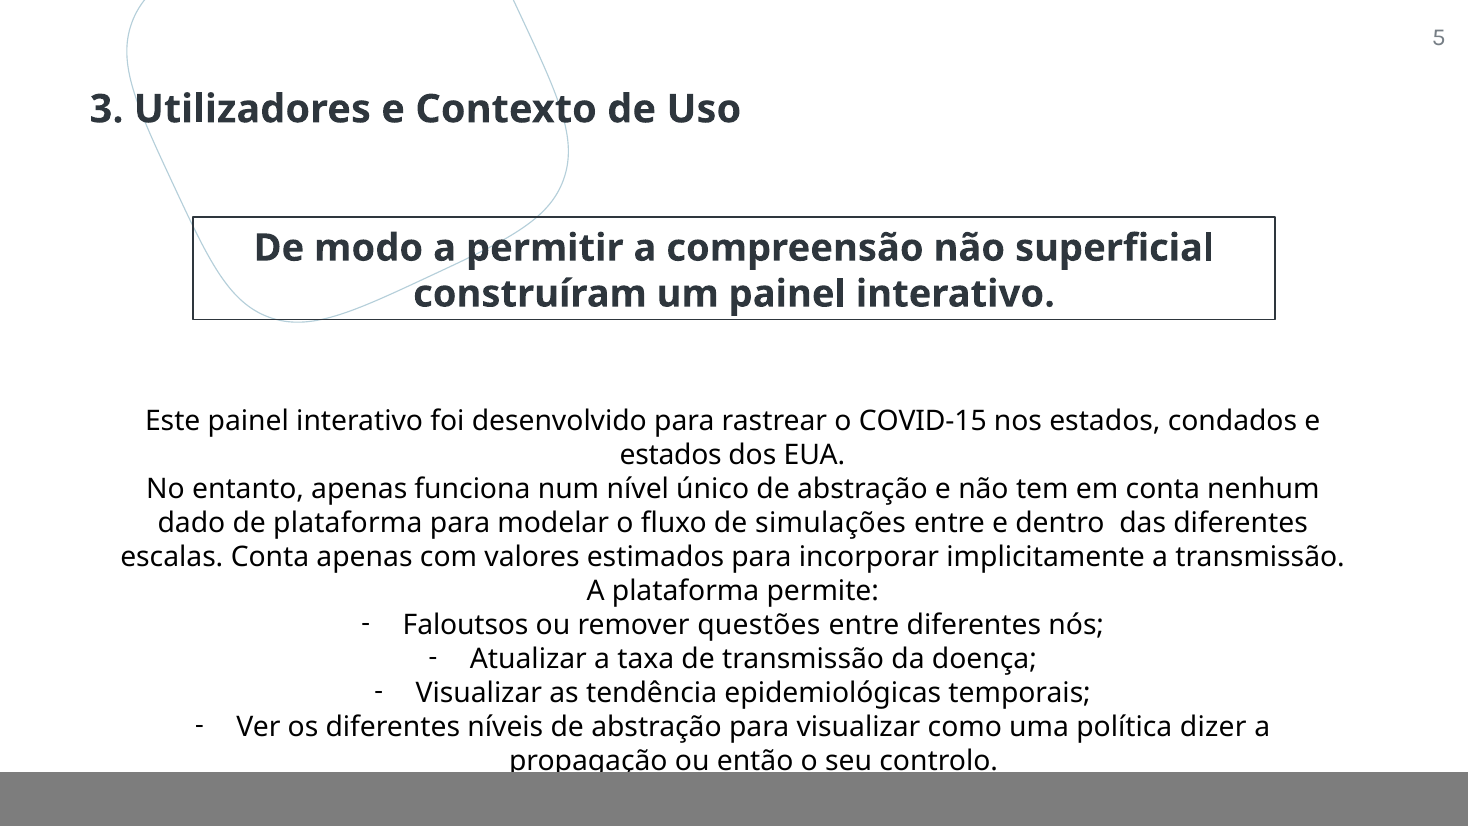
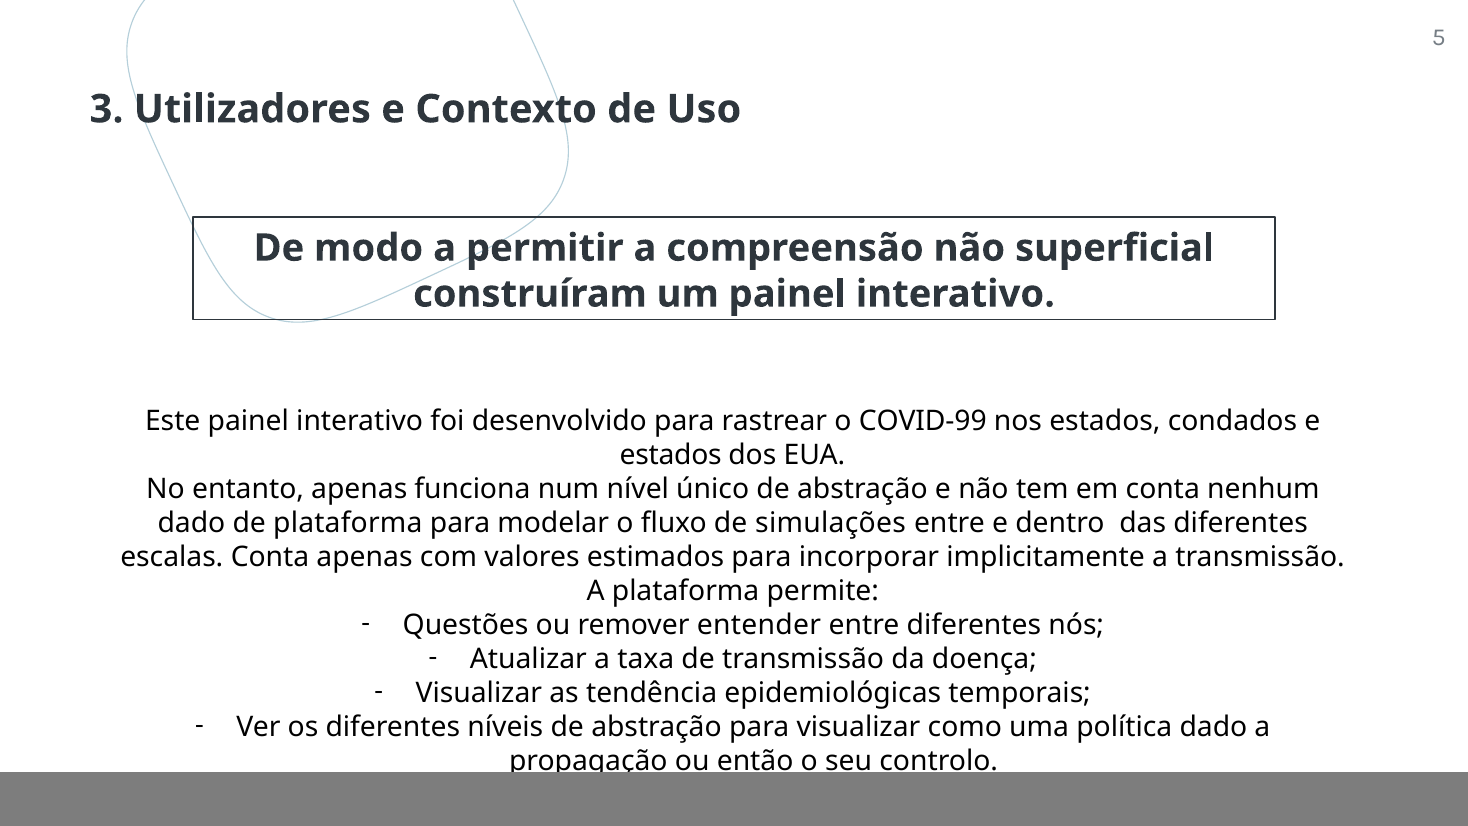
COVID-15: COVID-15 -> COVID-99 (923, 421)
Faloutsos: Faloutsos -> Questões (466, 625)
questões: questões -> entender (759, 625)
política dizer: dizer -> dado (1213, 727)
